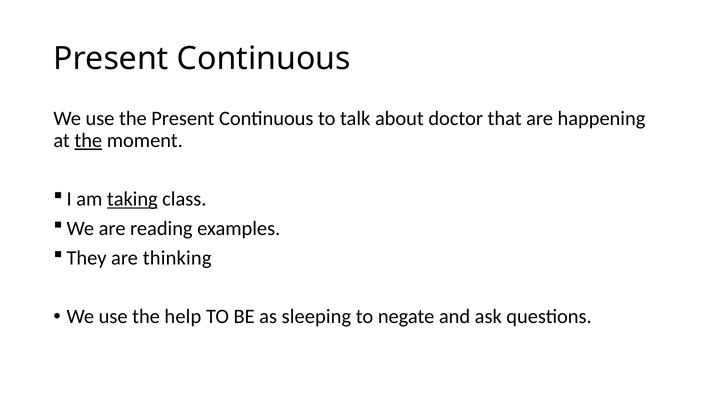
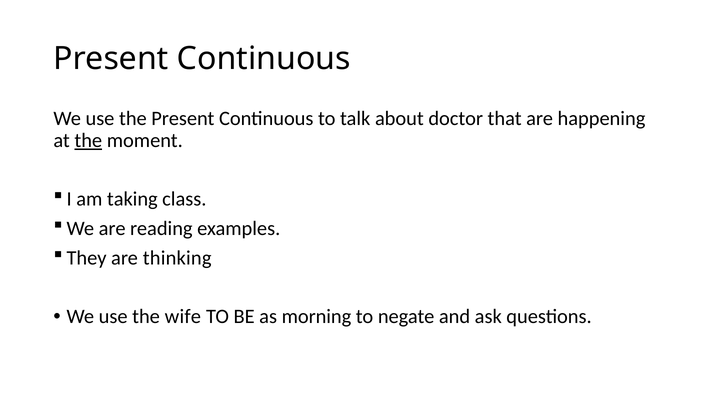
taking underline: present -> none (132, 199)
help: help -> wife (183, 317)
sleeping: sleeping -> morning (316, 317)
